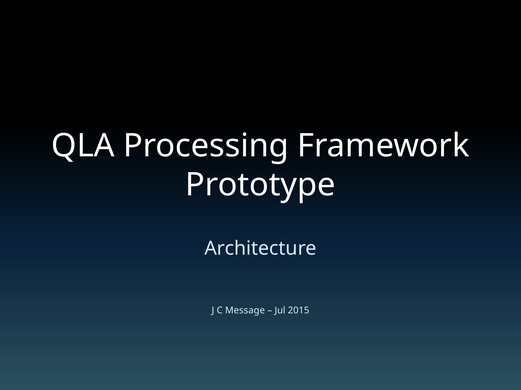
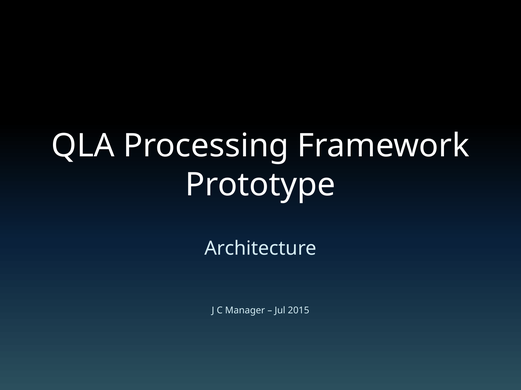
Message: Message -> Manager (245, 311)
